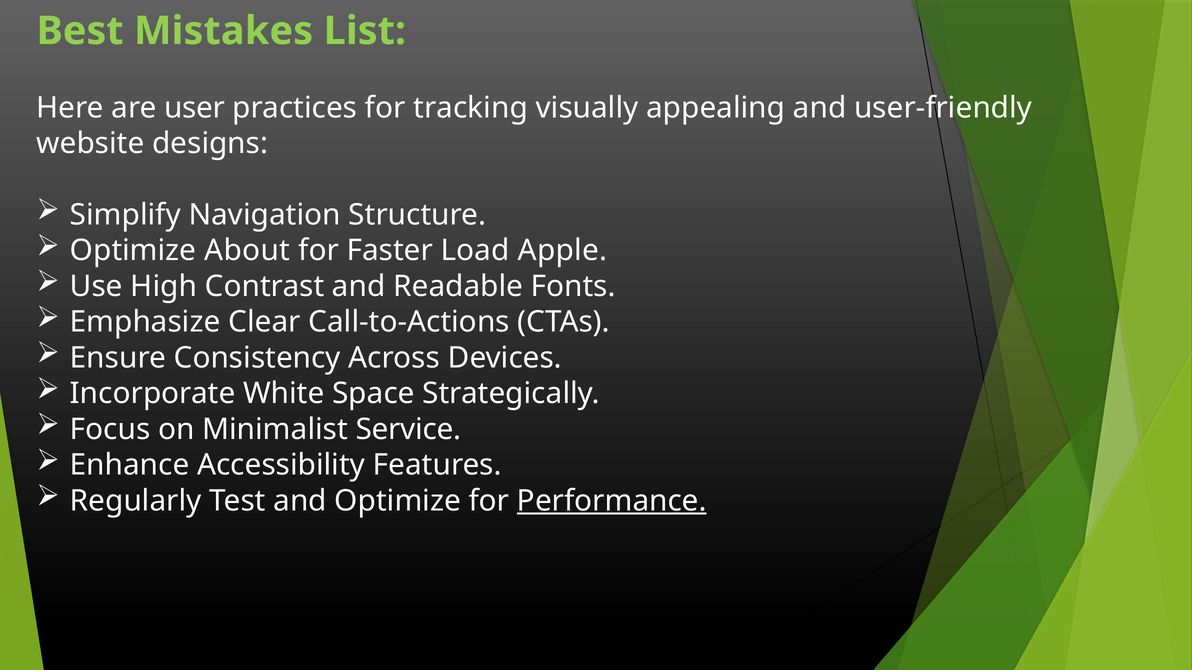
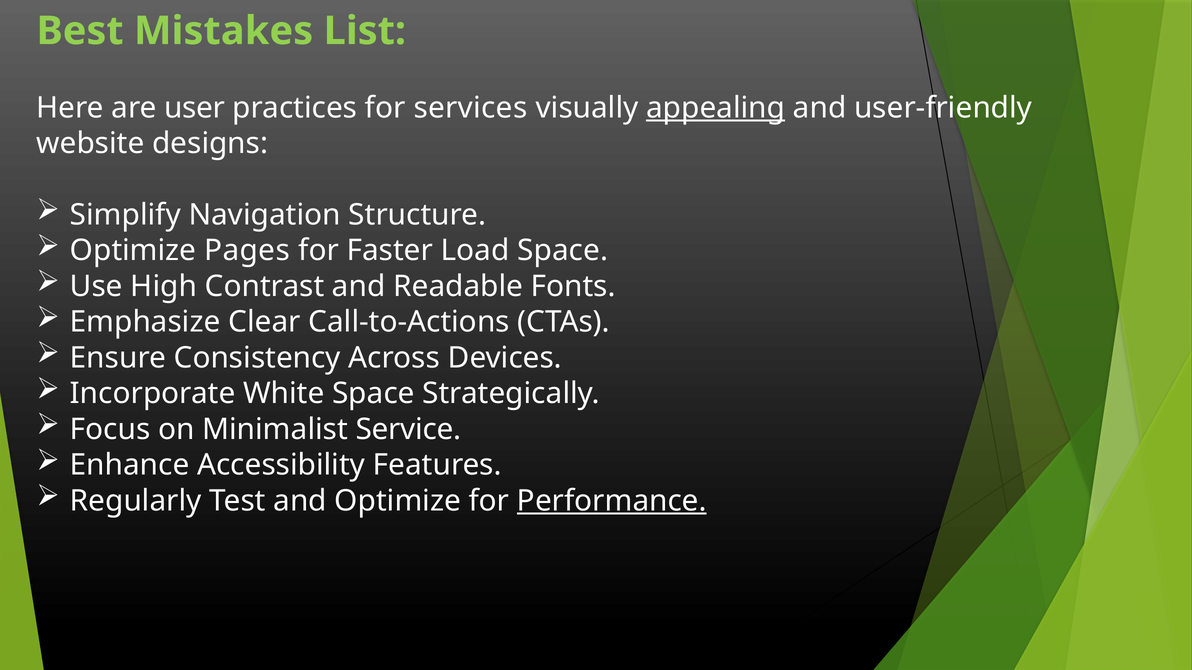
tracking: tracking -> services (470, 108)
appealing underline: none -> present (716, 108)
About: About -> Pages (247, 251)
Load Apple: Apple -> Space (563, 251)
